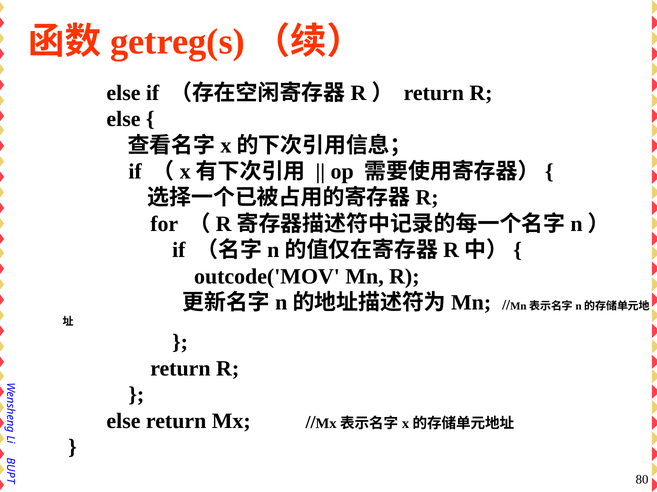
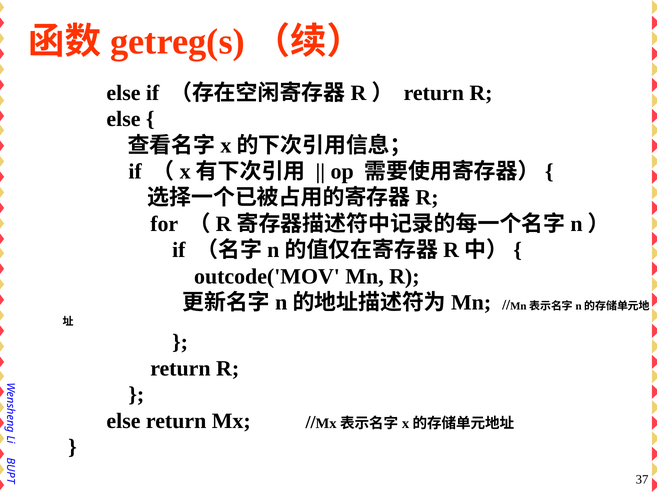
80: 80 -> 37 (642, 480)
